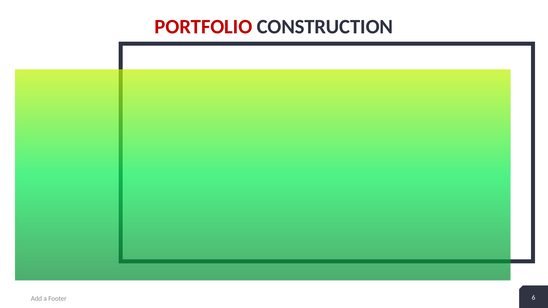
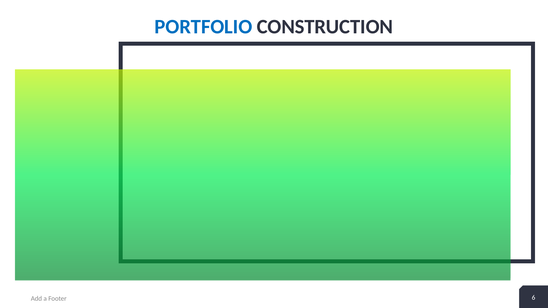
PORTFOLIO colour: red -> blue (203, 27)
